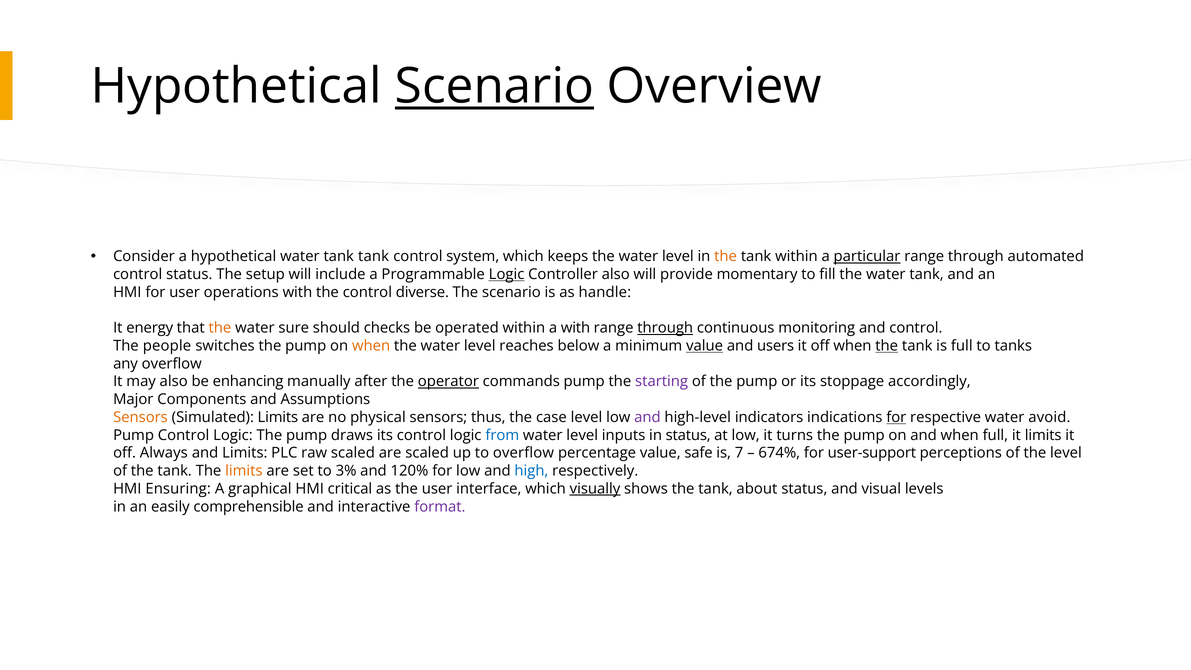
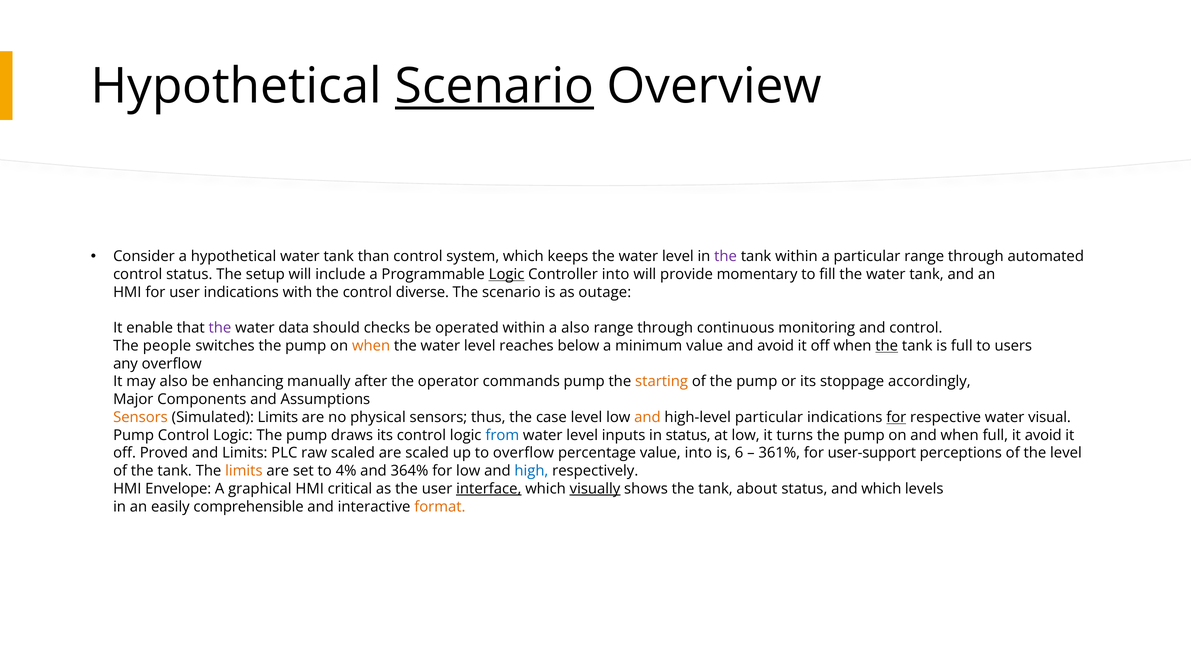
tank tank: tank -> than (374, 256)
the colour: orange -> purple (726, 256)
particular underline: present -> none (867, 256)
Controller also: also -> into (616, 274)
user operations: operations -> indications (241, 292)
handle: handle -> outage (605, 292)
energy: energy -> enable (150, 328)
the colour: orange -> purple (220, 328)
sure: sure -> data (294, 328)
a with: with -> also (575, 328)
through underline: present -> none (665, 328)
value underline: present -> none (705, 346)
and users: users -> avoid (776, 346)
tanks: tanks -> users (1013, 346)
operator underline: present -> none (448, 382)
starting colour: purple -> orange (662, 382)
and colour: purple -> orange (647, 417)
high-level indicators: indicators -> particular (769, 417)
avoid: avoid -> visual (1050, 417)
it limits: limits -> avoid (1043, 435)
Always: Always -> Proved (164, 453)
value safe: safe -> into (698, 453)
7: 7 -> 6 (739, 453)
674%: 674% -> 361% (779, 453)
3%: 3% -> 4% (346, 471)
120%: 120% -> 364% (409, 471)
Ensuring: Ensuring -> Envelope (178, 489)
interface underline: none -> present (489, 489)
and visual: visual -> which (881, 489)
format colour: purple -> orange (440, 507)
